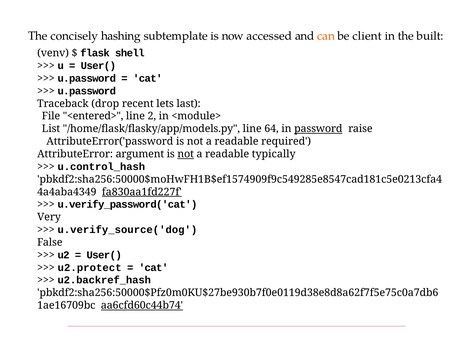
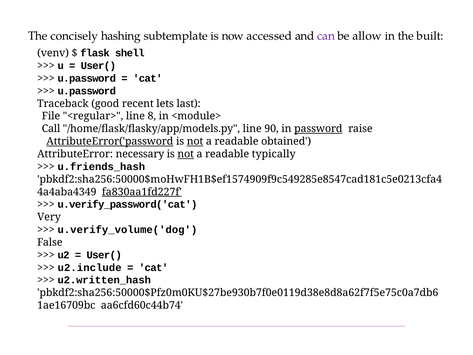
can colour: orange -> purple (326, 36)
client: client -> allow (367, 36)
drop: drop -> good (105, 103)
<entered>: <entered> -> <regular> (93, 116)
2: 2 -> 8 (152, 116)
List: List -> Call (51, 129)
64: 64 -> 90 (272, 129)
AttributeError('password underline: none -> present (110, 141)
not underline: none -> present (195, 141)
required: required -> obtained (286, 141)
argument: argument -> necessary (140, 154)
u.control_hash: u.control_hash -> u.friends_hash (101, 167)
u.verify_source('dog: u.verify_source('dog -> u.verify_volume('dog (127, 230)
u2.protect: u2.protect -> u2.include (90, 267)
u2.backref_hash: u2.backref_hash -> u2.written_hash (104, 280)
aa6cfd60c44b74 underline: present -> none (142, 305)
